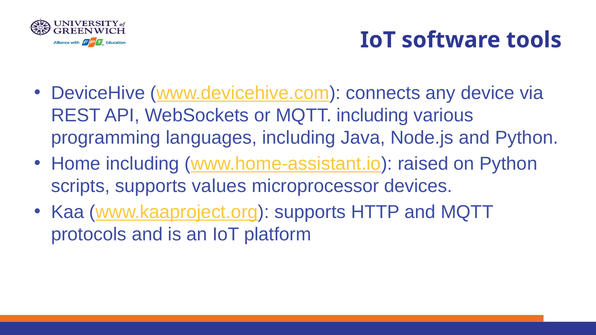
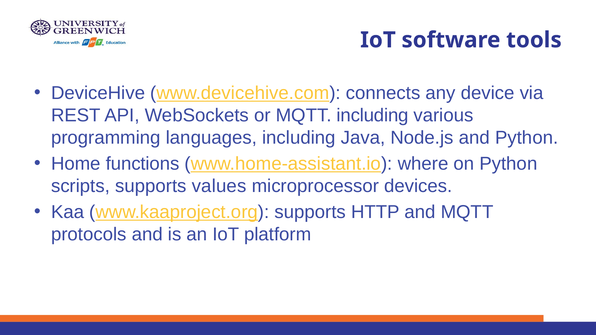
Home including: including -> functions (143, 164)
raised: raised -> where (423, 164)
